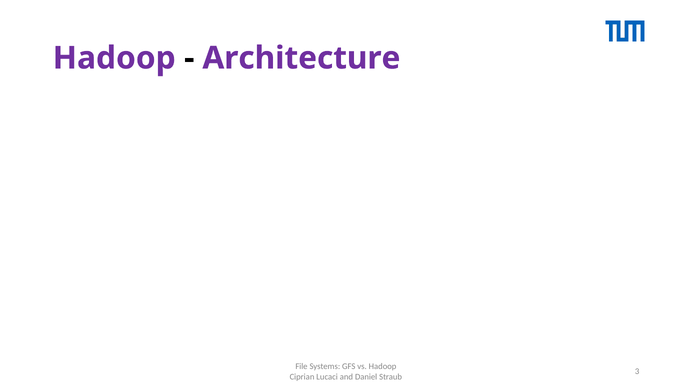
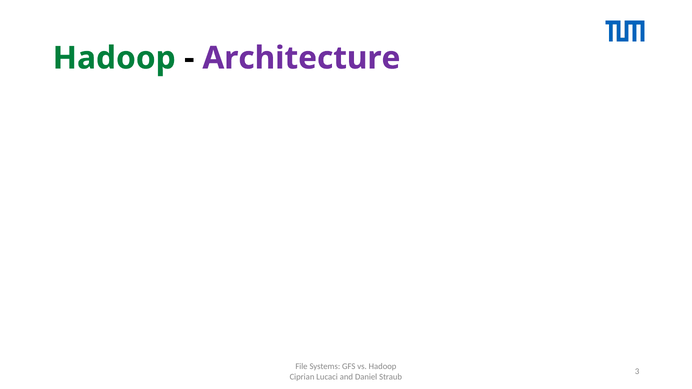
Hadoop colour: purple -> green (114, 58)
